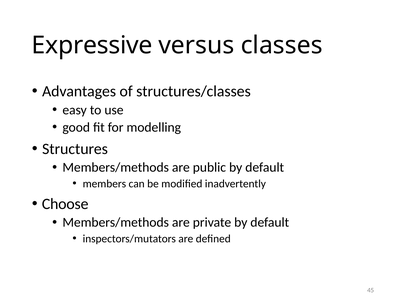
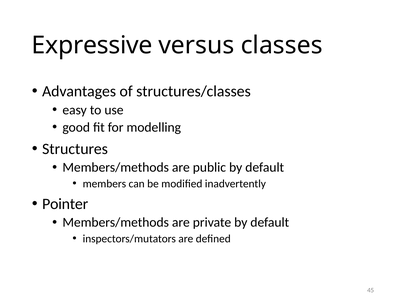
Choose: Choose -> Pointer (65, 204)
